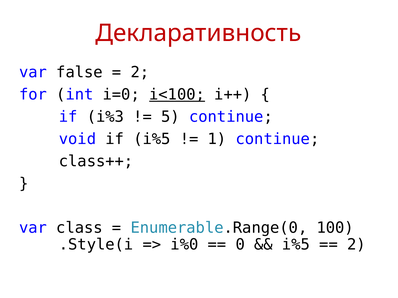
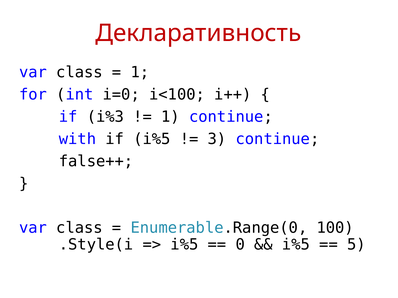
false: false -> class (80, 72)
2: 2 -> 1 (140, 72)
i<100 underline: present -> none (177, 95)
5: 5 -> 1 (170, 117)
void: void -> with (77, 139)
1: 1 -> 3 (217, 139)
class++: class++ -> false++ (96, 161)
i%0: i%0 -> i%5 (184, 245)
2: 2 -> 5 (356, 245)
